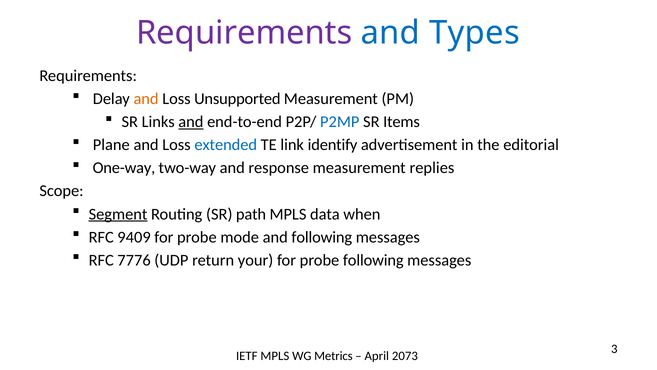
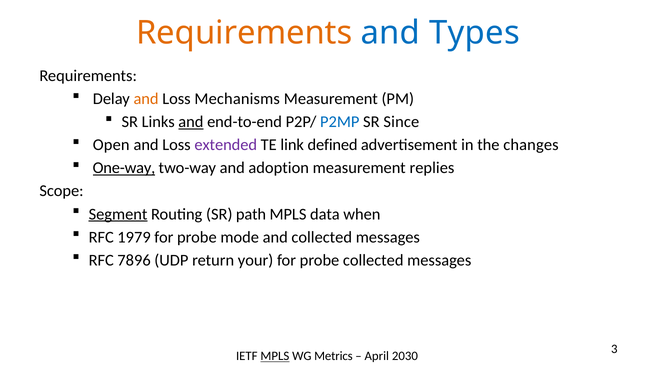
Requirements colour: purple -> orange (244, 33)
Unsupported: Unsupported -> Mechanisms (237, 99)
Items: Items -> Since (401, 122)
Plane: Plane -> Open (111, 145)
extended colour: blue -> purple (226, 145)
identify: identify -> defined (333, 145)
editorial: editorial -> changes (531, 145)
One-way underline: none -> present (124, 168)
response: response -> adoption (279, 168)
9409: 9409 -> 1979 (134, 237)
and following: following -> collected (322, 237)
7776: 7776 -> 7896 (134, 260)
probe following: following -> collected (373, 260)
MPLS underline: none -> present (275, 356)
2073: 2073 -> 2030 (405, 356)
